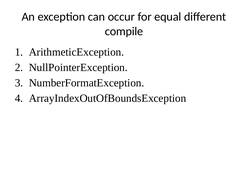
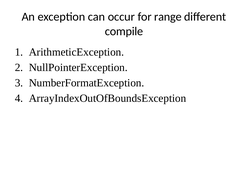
equal: equal -> range (168, 17)
